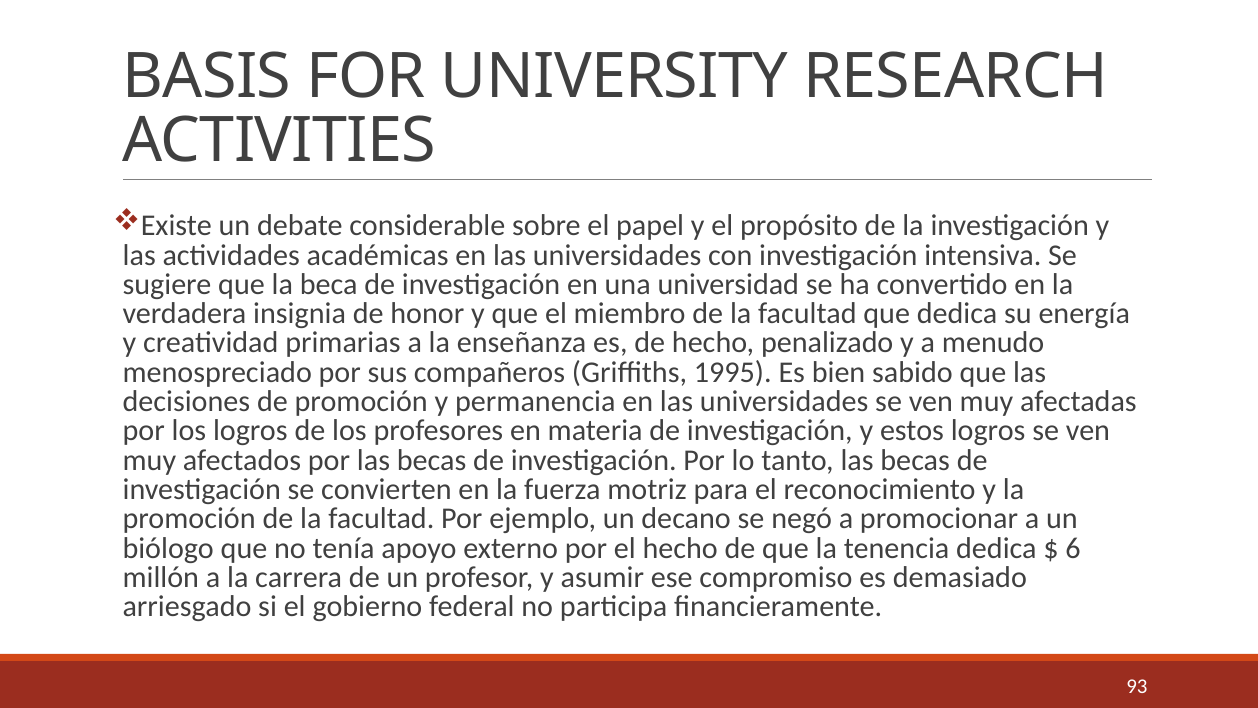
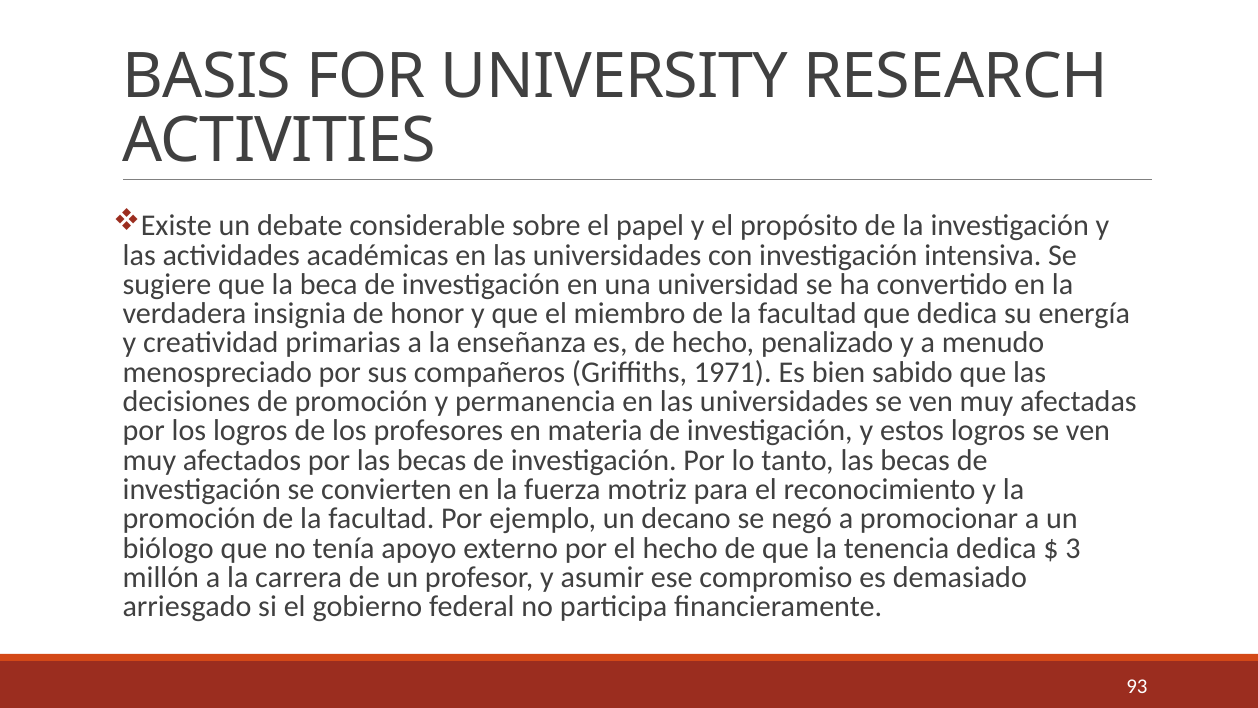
1995: 1995 -> 1971 (733, 372)
6: 6 -> 3 (1073, 548)
